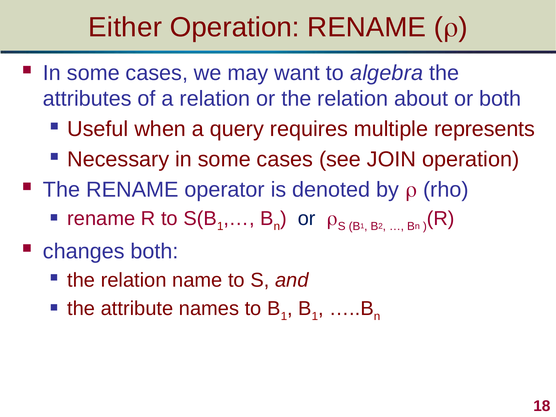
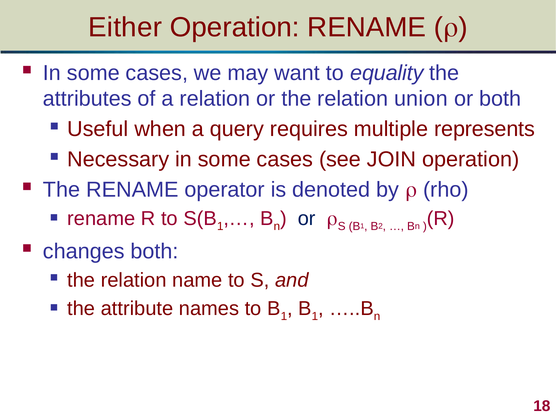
algebra: algebra -> equality (387, 73)
about: about -> union (421, 99)
